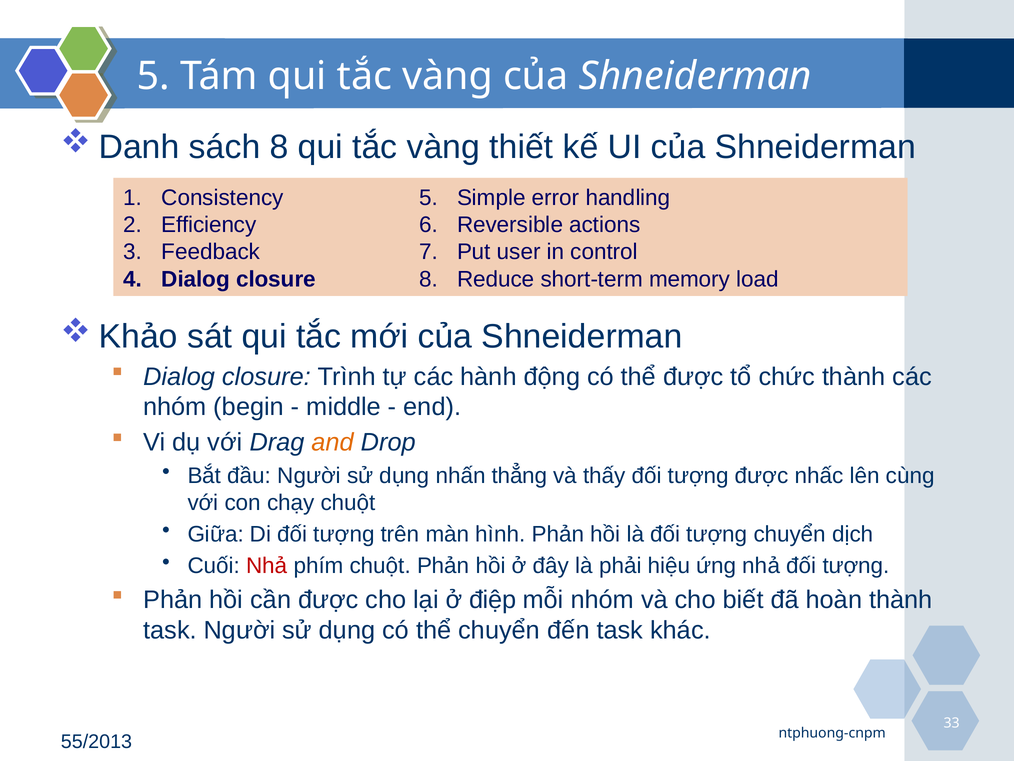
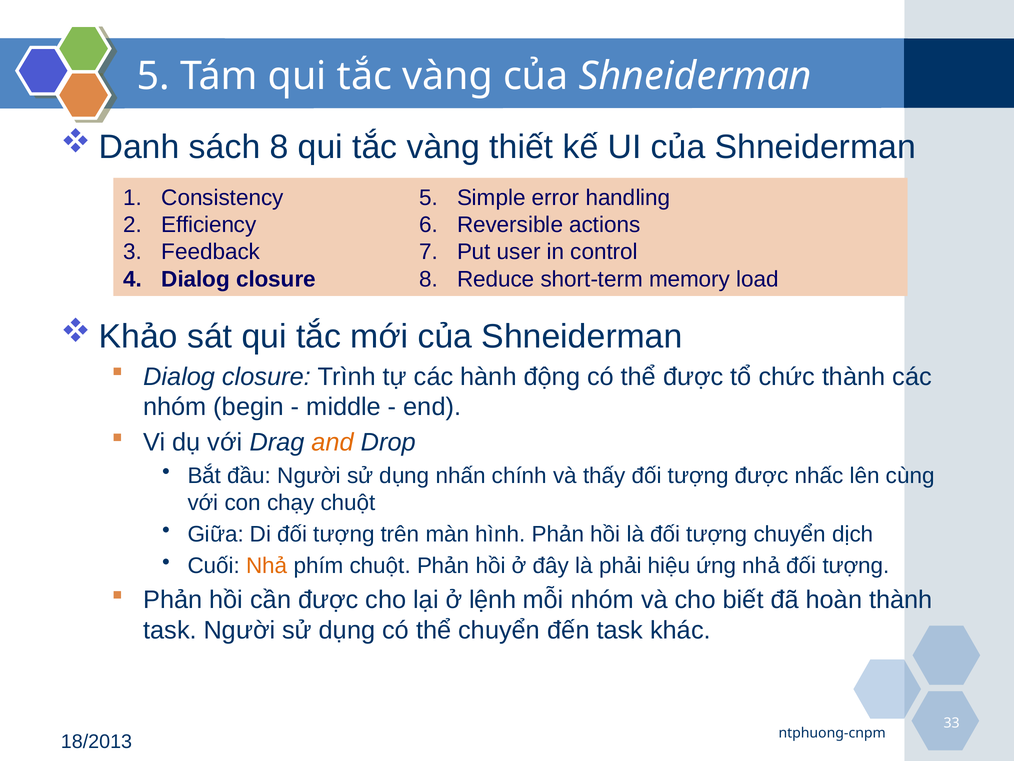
thẳng: thẳng -> chính (519, 475)
Nhả colour: red -> orange (267, 565)
điệp: điệp -> lệnh (493, 599)
55/2013: 55/2013 -> 18/2013 (96, 741)
